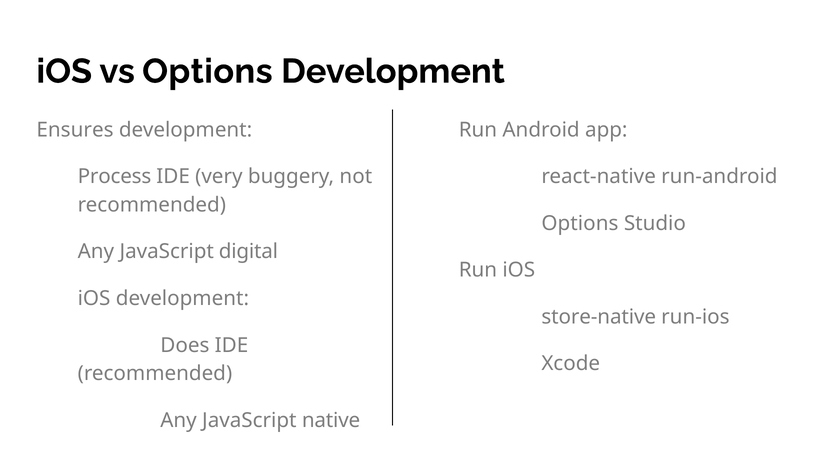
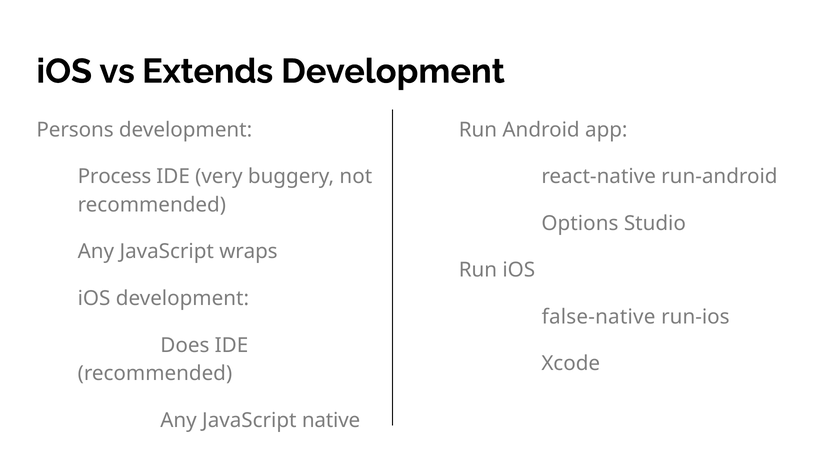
vs Options: Options -> Extends (208, 72)
Ensures: Ensures -> Persons (75, 130)
digital: digital -> wraps (248, 252)
store-native: store-native -> false-native (599, 317)
